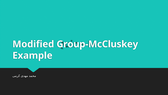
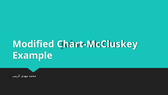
Group-McCluskey: Group-McCluskey -> Chart-McCluskey (97, 44)
